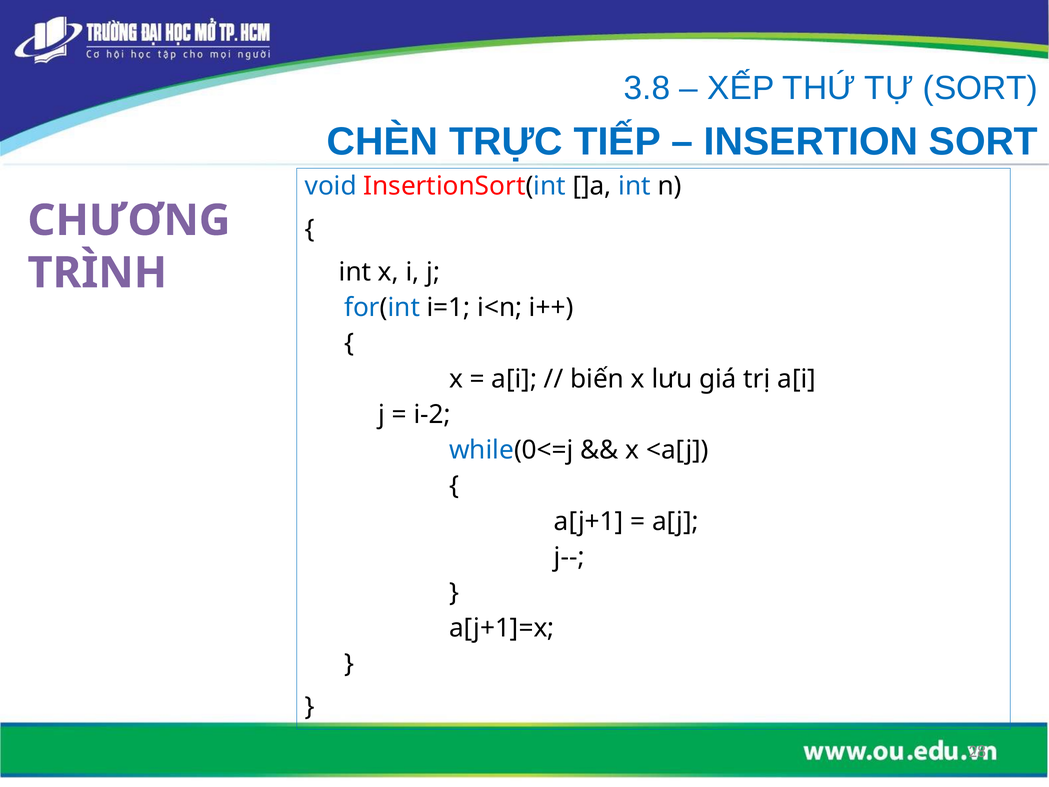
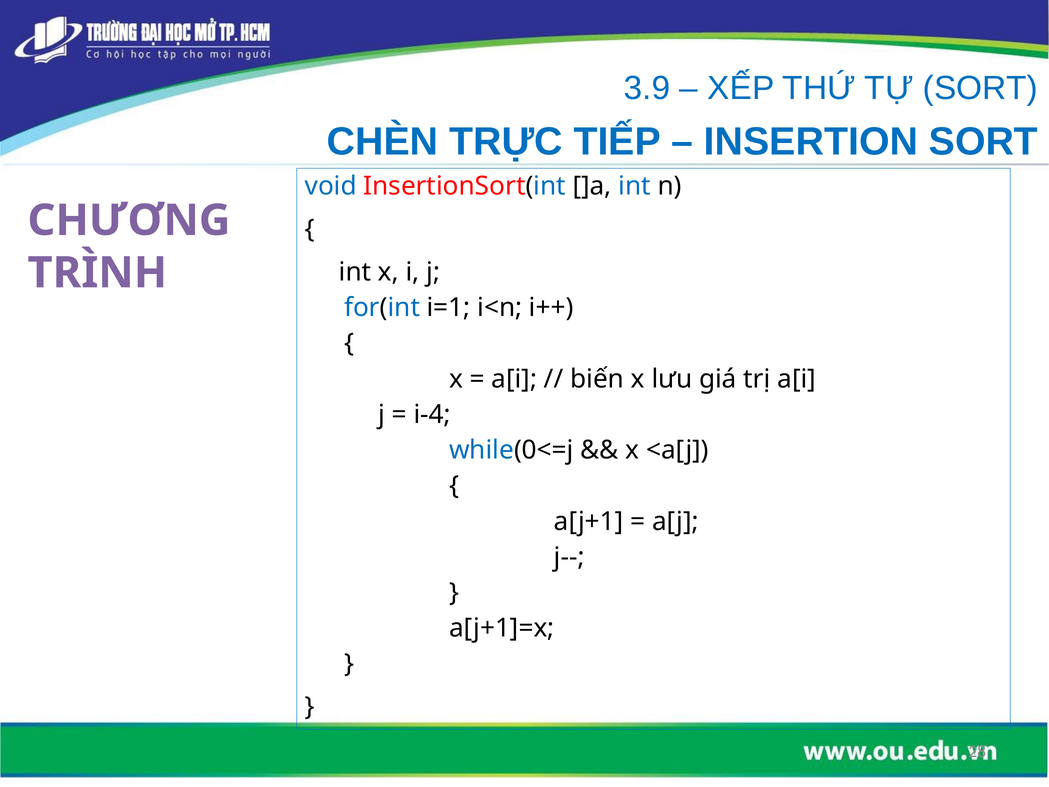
3.8: 3.8 -> 3.9 (647, 88)
i-2: i-2 -> i-4 (432, 414)
